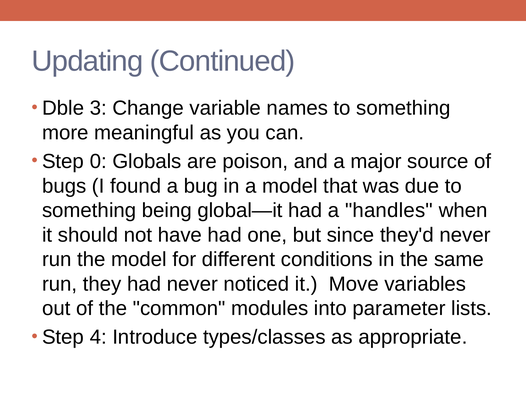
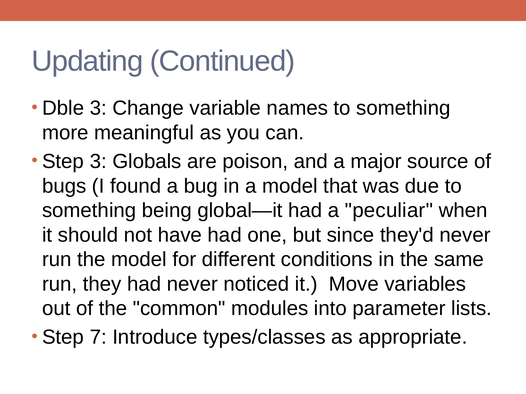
Step 0: 0 -> 3 (98, 162)
handles: handles -> peculiar (389, 211)
4: 4 -> 7 (98, 338)
